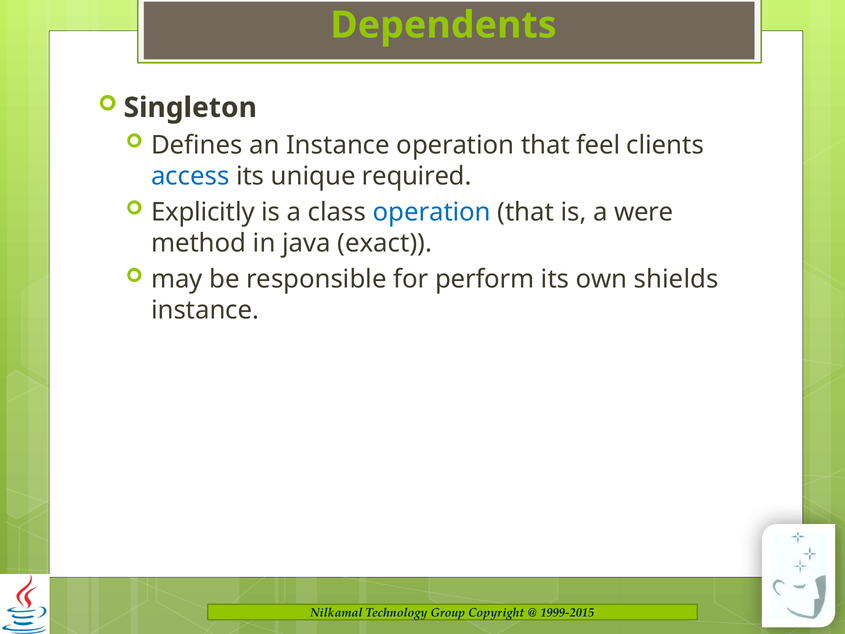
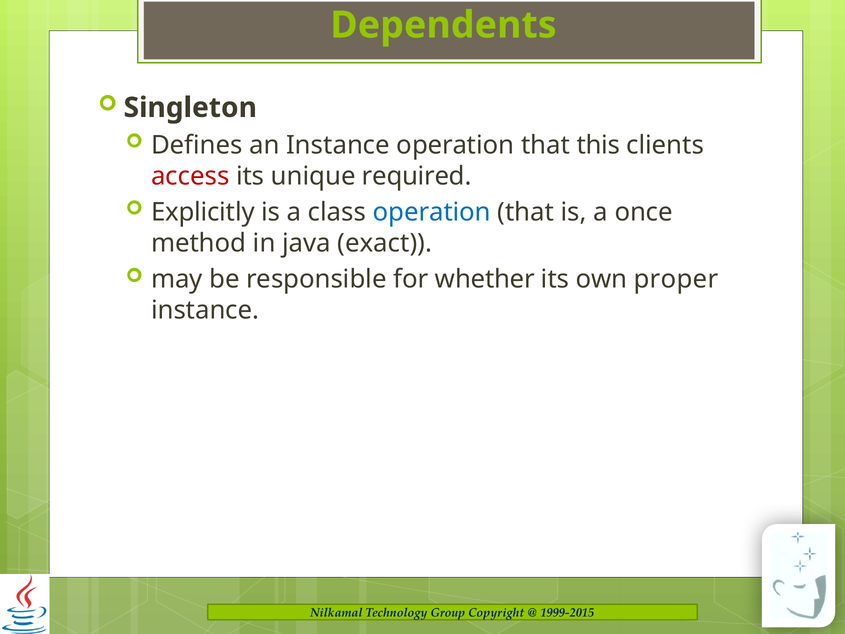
feel: feel -> this (598, 145)
access colour: blue -> red (190, 176)
were: were -> once (644, 212)
perform: perform -> whether (485, 279)
shields: shields -> proper (676, 279)
